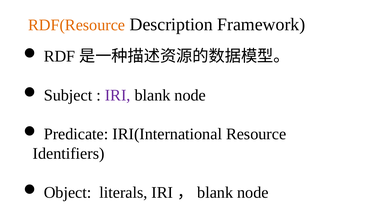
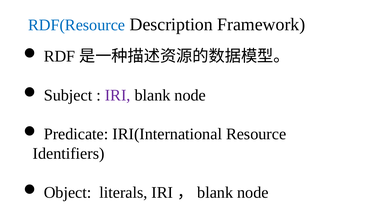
RDF(Resource colour: orange -> blue (77, 25)
